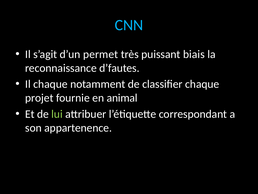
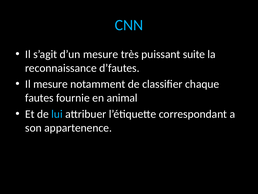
d’un permet: permet -> mesure (101, 54)
biais: biais -> suite (194, 54)
Il chaque: chaque -> mesure (50, 84)
projet: projet -> fautes (39, 98)
lui colour: light green -> light blue (57, 114)
